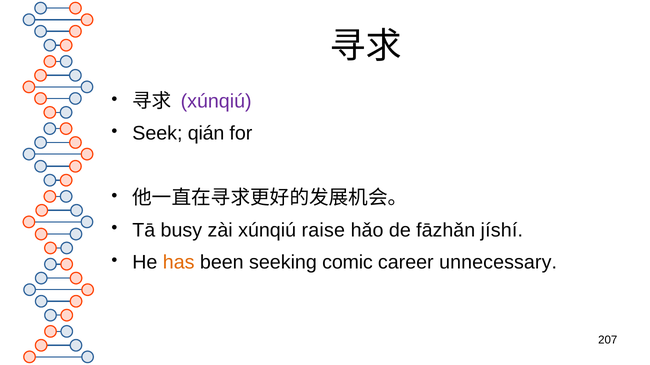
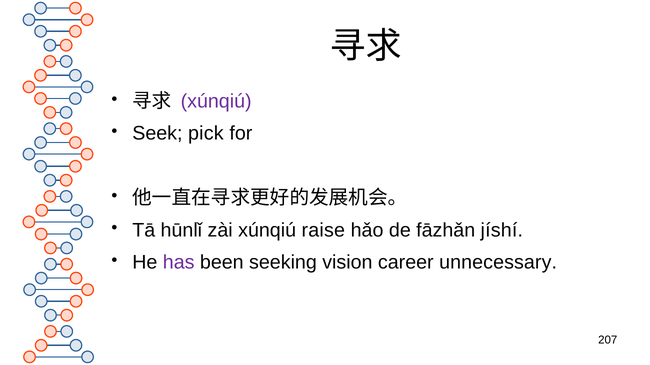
qián: qián -> pick (206, 134)
busy: busy -> hūnlǐ (181, 230)
has colour: orange -> purple (179, 263)
comic: comic -> vision (347, 263)
